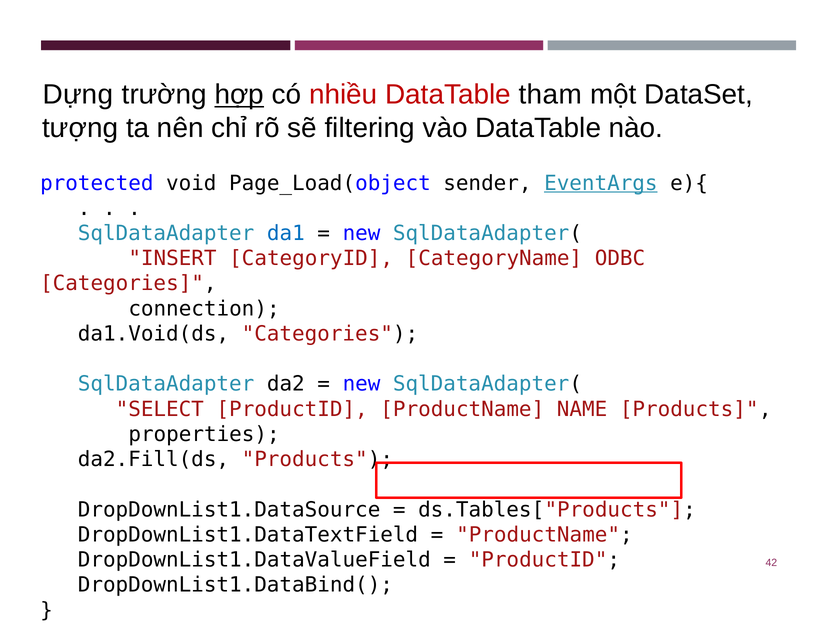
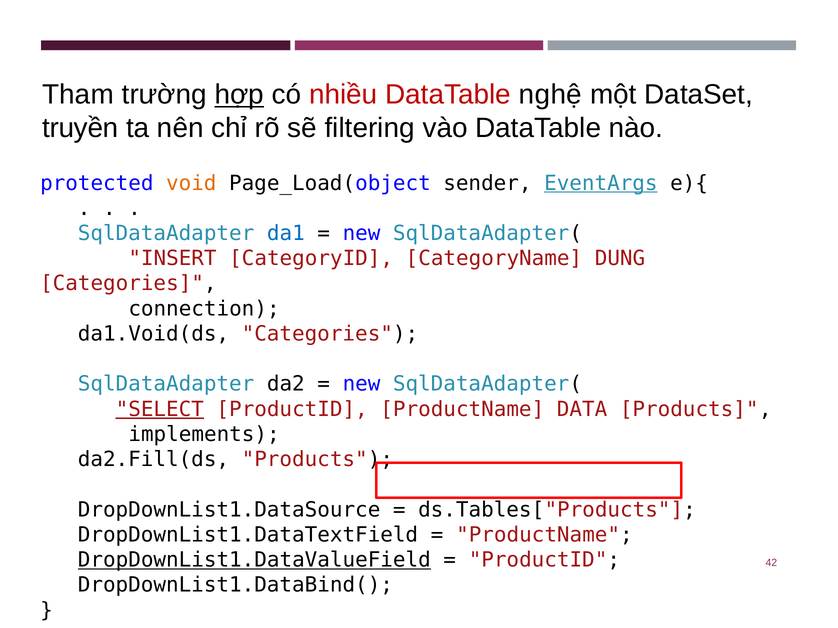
Dựng: Dựng -> Tham (78, 95)
tham: tham -> nghệ (550, 95)
tượng: tượng -> truyền (80, 128)
void colour: black -> orange (191, 183)
ODBC: ODBC -> DUNG (620, 259)
SELECT underline: none -> present (160, 410)
NAME: NAME -> DATA (582, 410)
properties: properties -> implements (204, 435)
DropDownList1.DataValueField underline: none -> present (254, 560)
